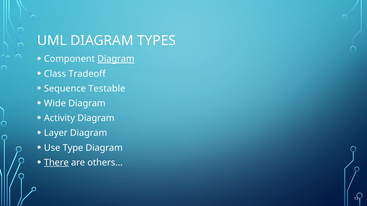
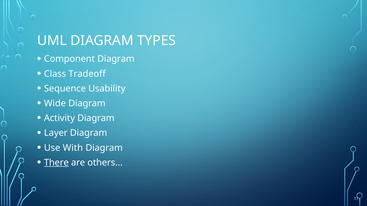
Diagram underline: present -> none (116, 59)
Testable: Testable -> Usability (107, 89)
Type: Type -> With (73, 148)
